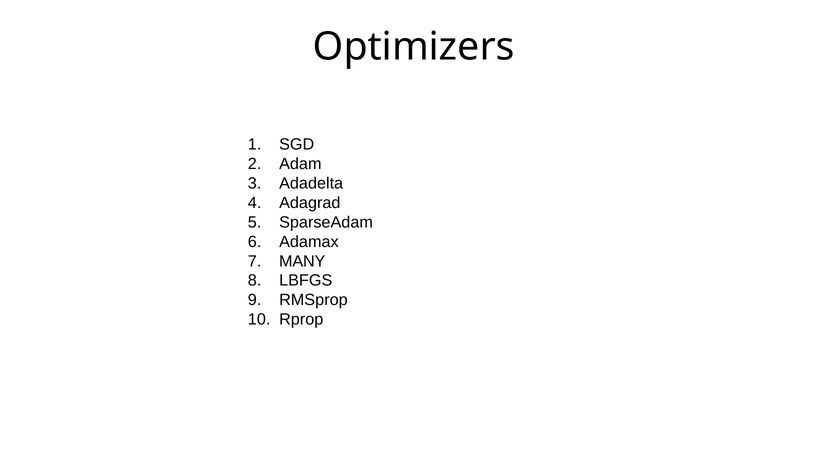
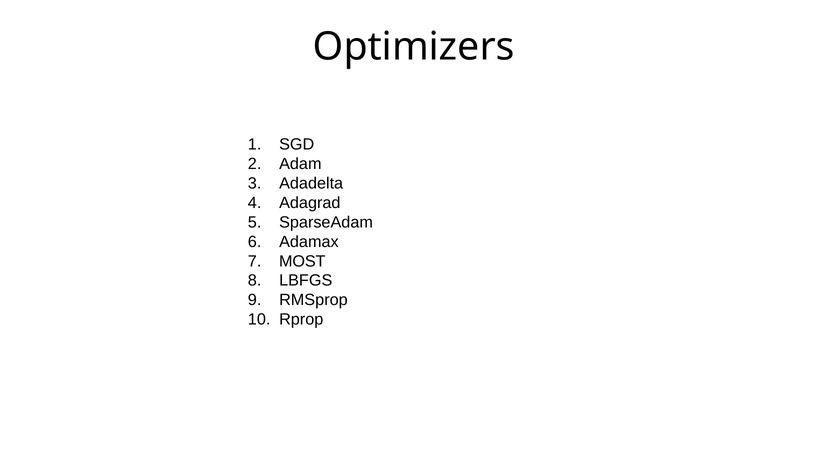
MANY: MANY -> MOST (302, 261)
